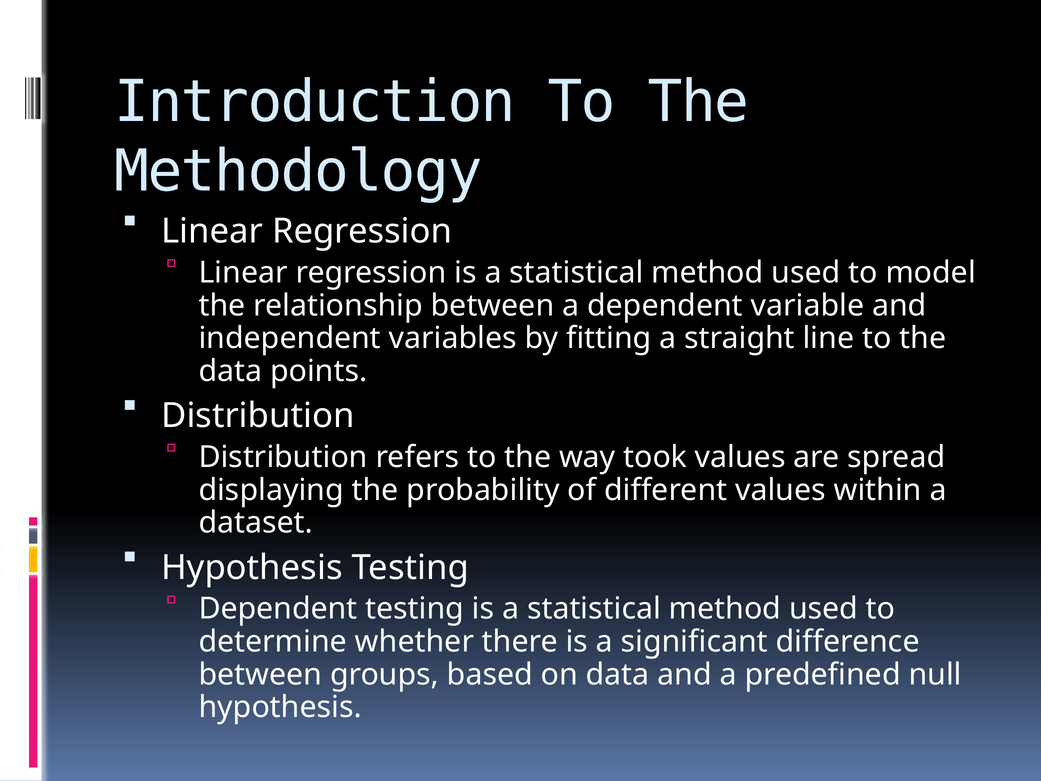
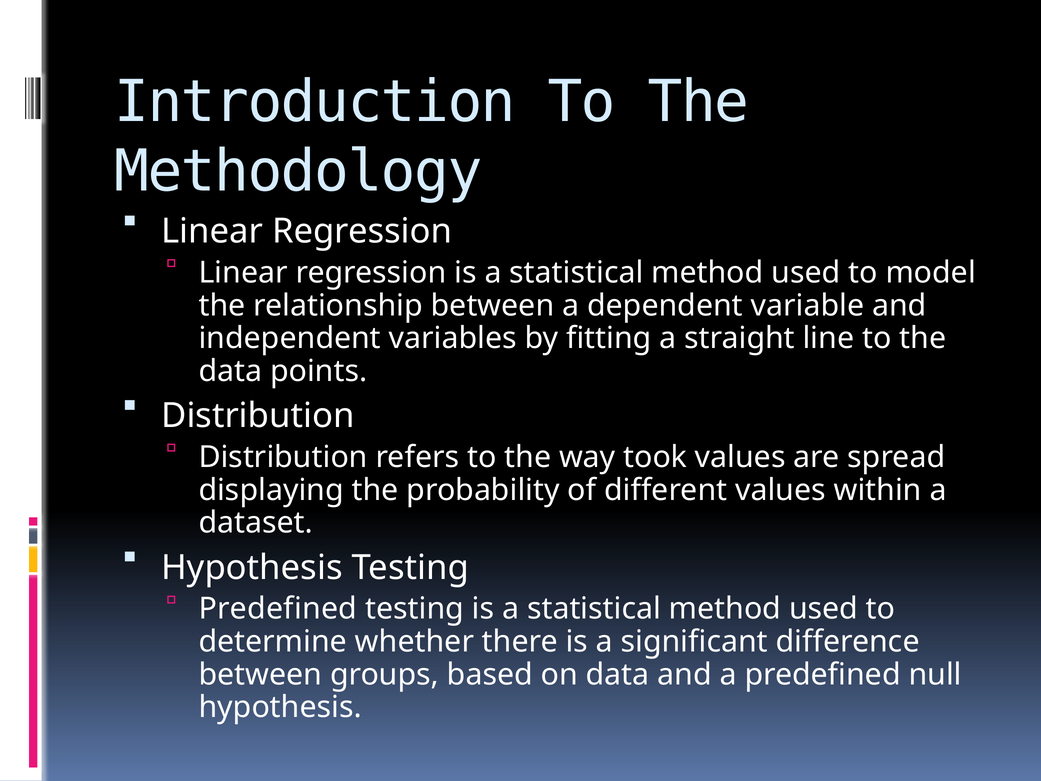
Dependent: Dependent -> Predefined (278, 609)
